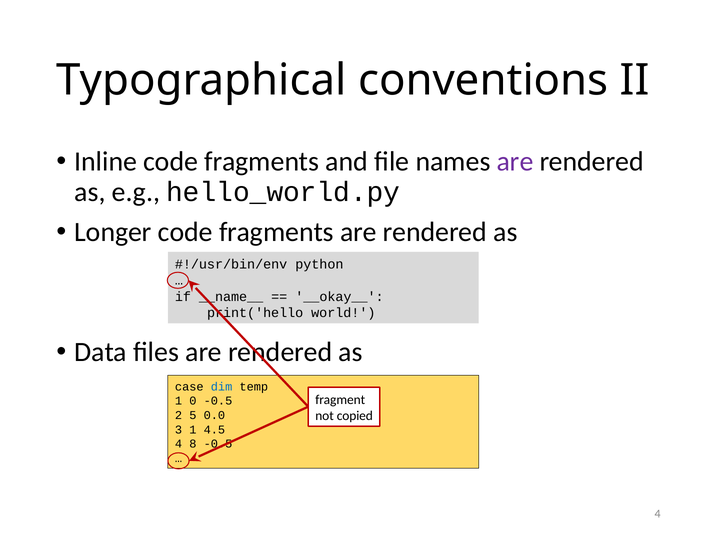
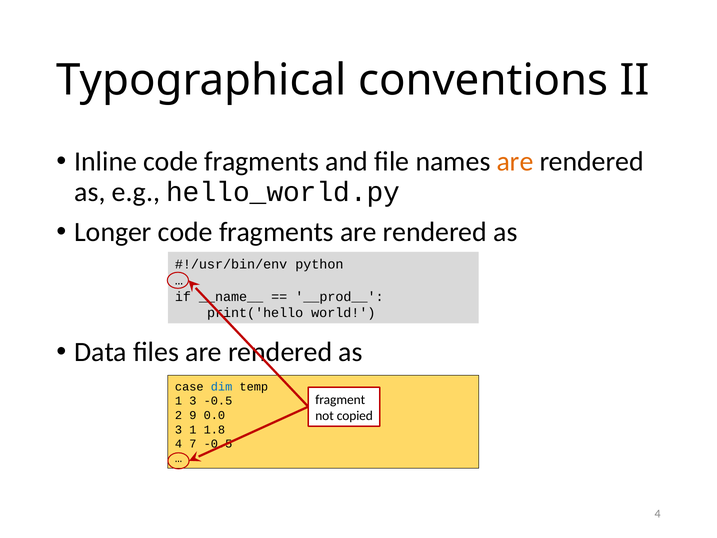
are colour: purple -> orange (515, 162)
__okay__: __okay__ -> __prod__ (339, 296)
1 0: 0 -> 3 (193, 401)
5: 5 -> 9 (193, 415)
4.5: 4.5 -> 1.8 (214, 429)
8: 8 -> 7 (193, 444)
